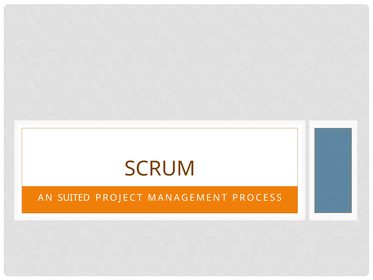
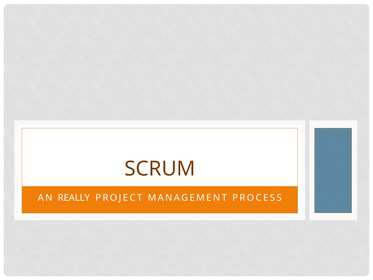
SUITED: SUITED -> REALLY (74, 198)
